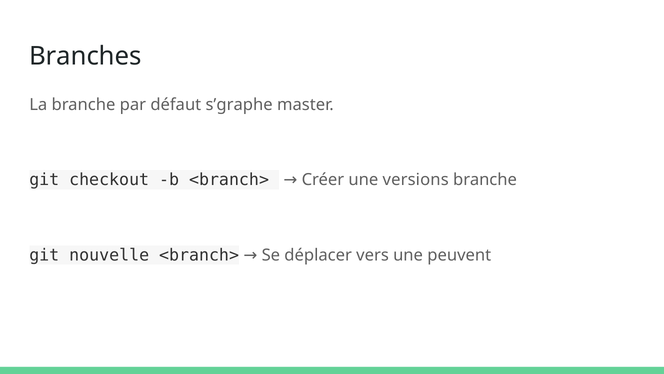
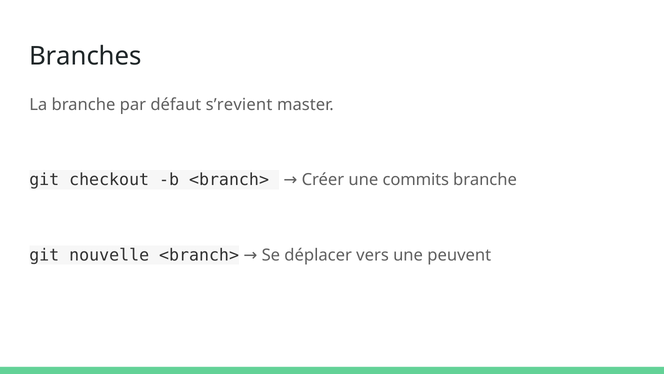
s’graphe: s’graphe -> s’revient (239, 104)
versions: versions -> commits (416, 180)
